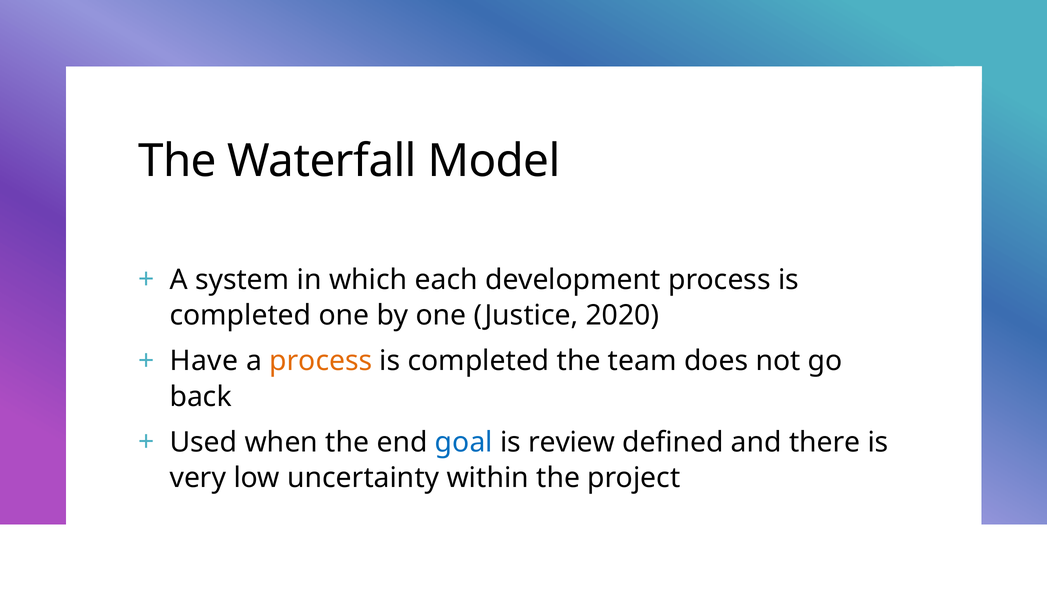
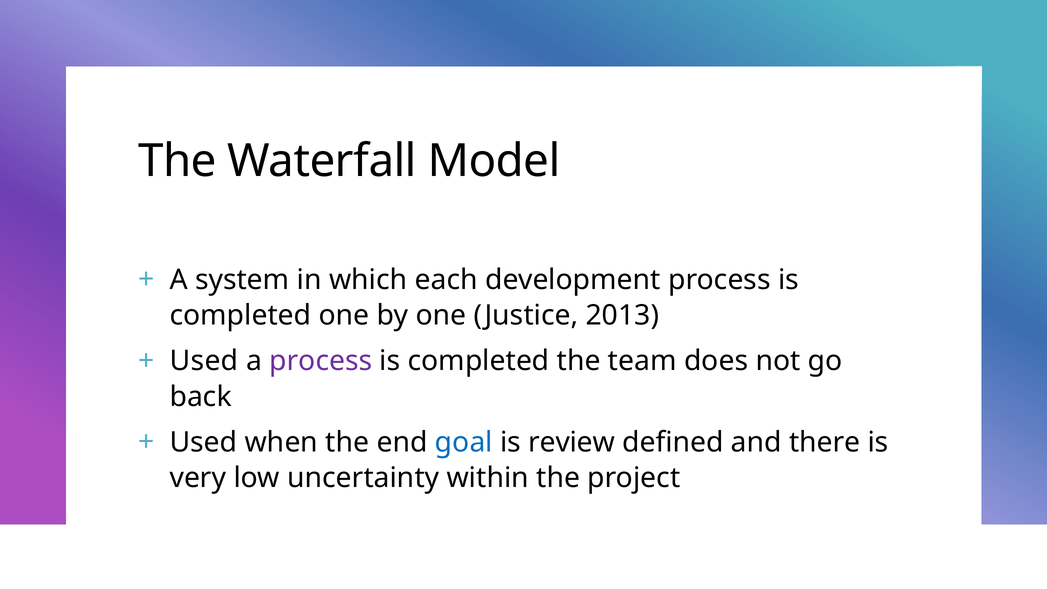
2020: 2020 -> 2013 (622, 316)
Have: Have -> Used (204, 361)
process colour: orange -> purple (321, 361)
